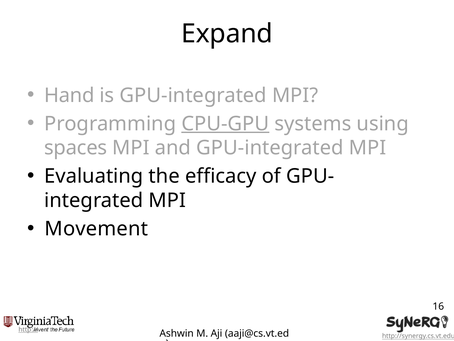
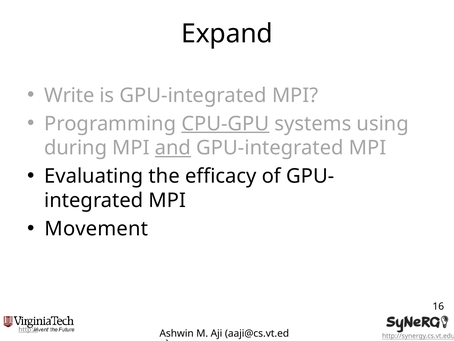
Hand: Hand -> Write (69, 95)
spaces: spaces -> during (76, 148)
and underline: none -> present (173, 148)
